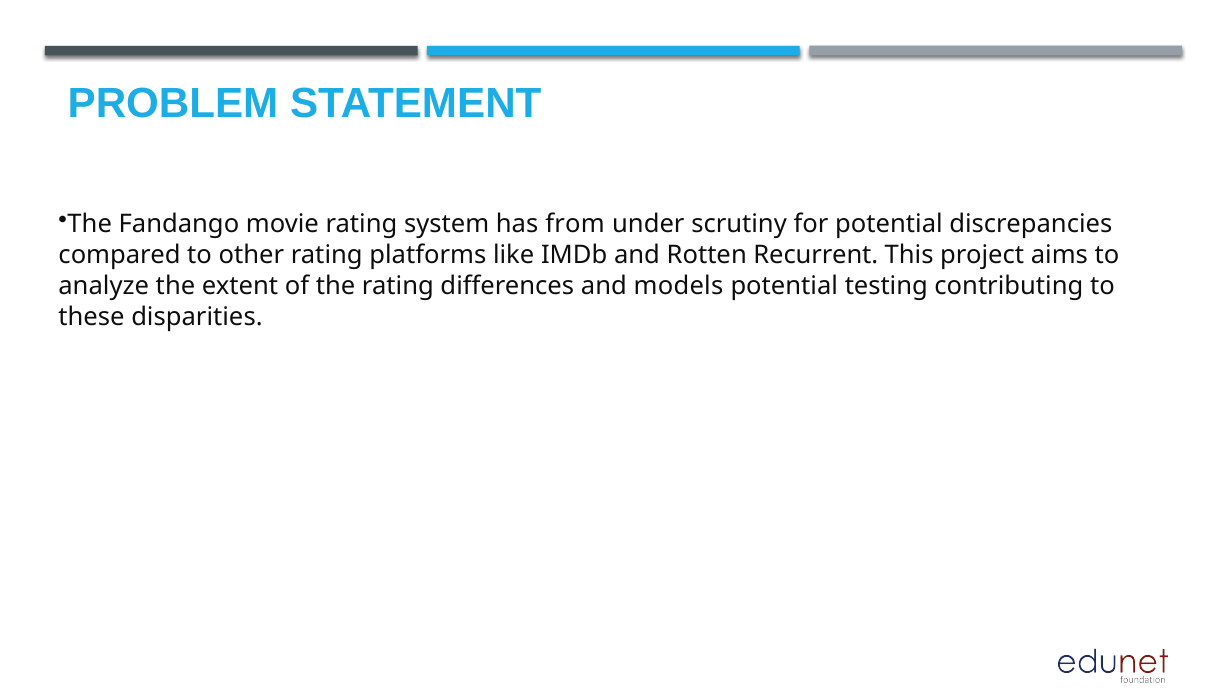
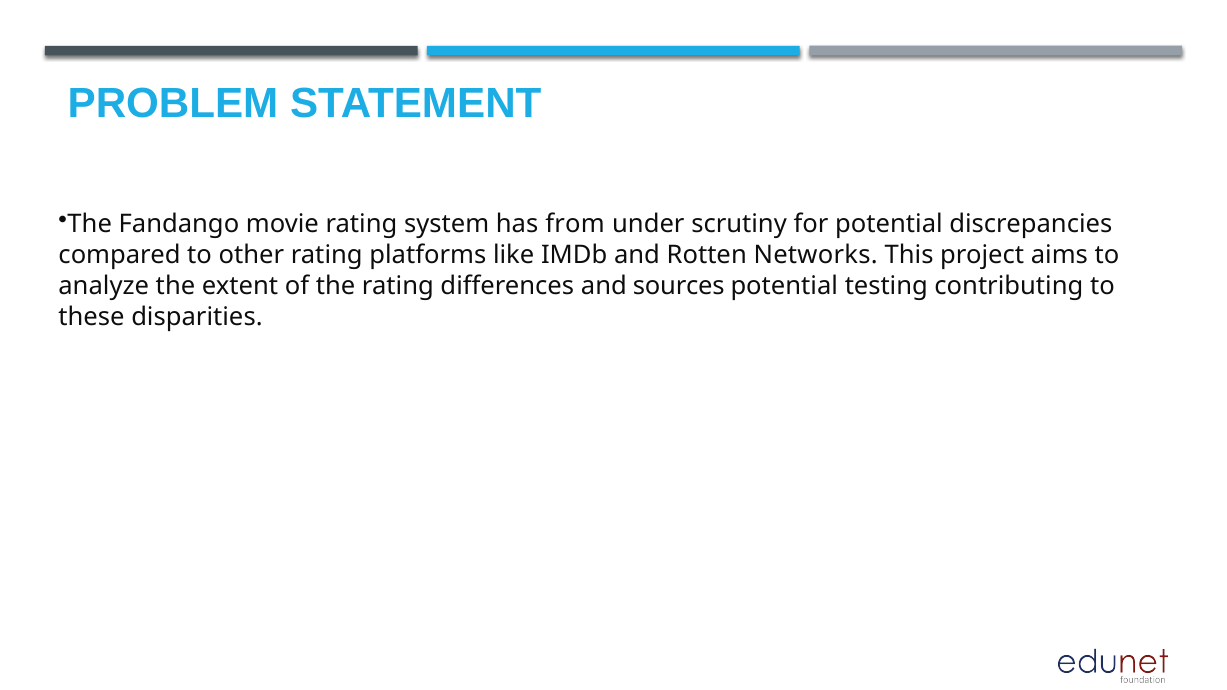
Recurrent: Recurrent -> Networks (816, 255)
models: models -> sources (679, 286)
